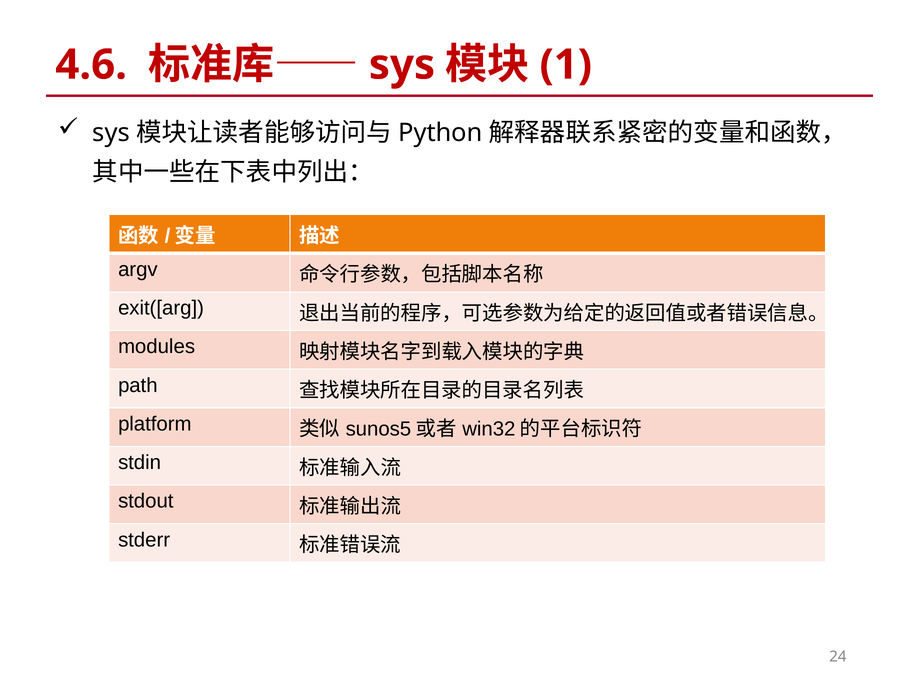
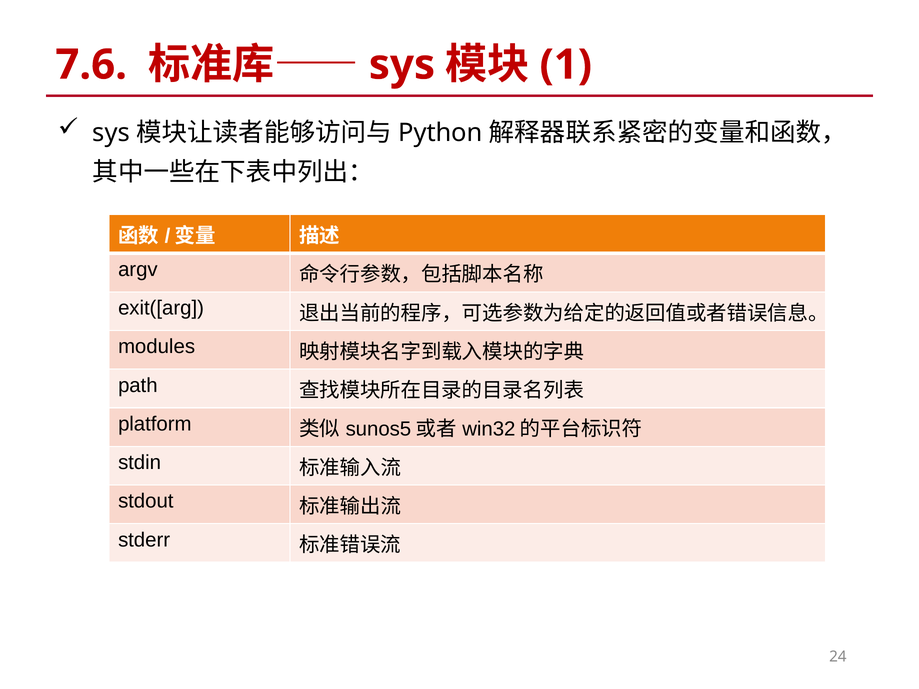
4.6: 4.6 -> 7.6 (91, 65)
